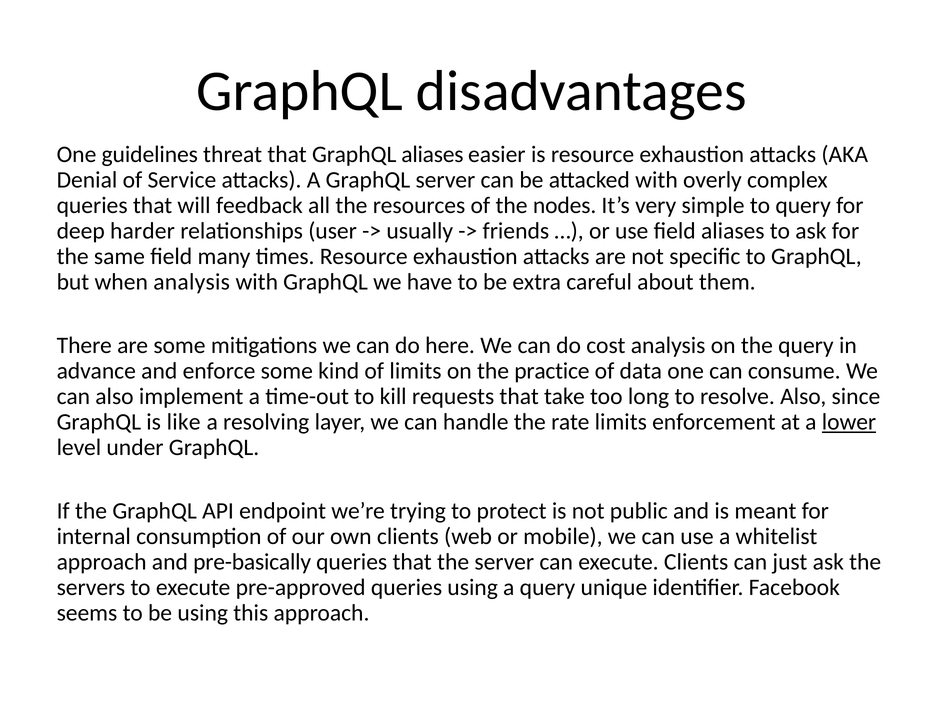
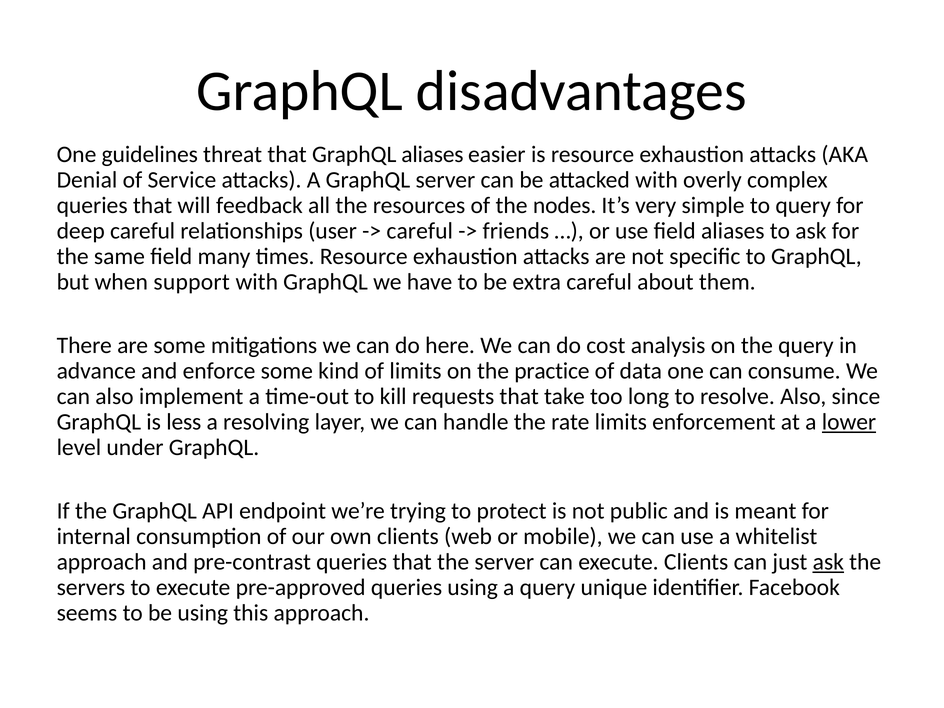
deep harder: harder -> careful (143, 231)
usually: usually -> careful (420, 231)
when analysis: analysis -> support (192, 282)
like: like -> less (184, 422)
pre-basically: pre-basically -> pre-contrast (252, 562)
ask underline: none -> present (828, 562)
